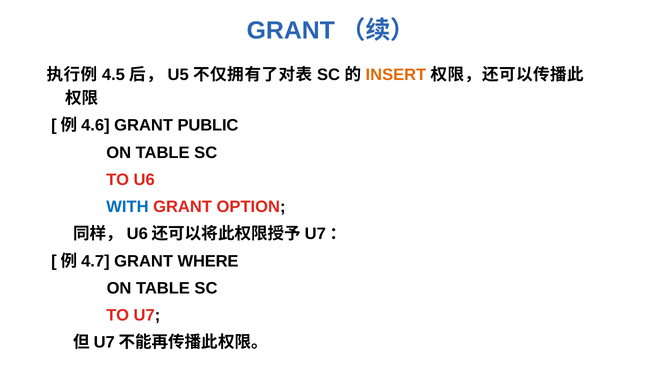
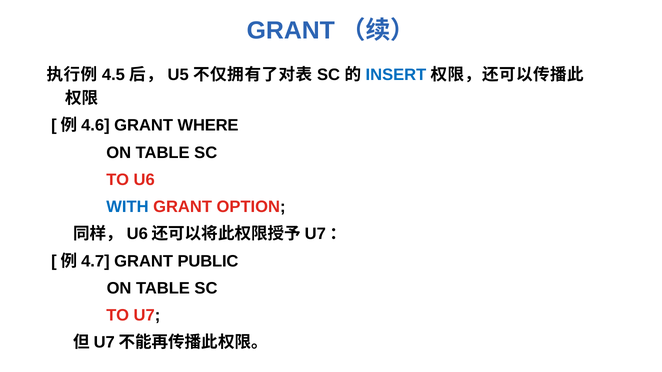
INSERT colour: orange -> blue (396, 75)
PUBLIC: PUBLIC -> WHERE (208, 126)
WHERE: WHERE -> PUBLIC (208, 261)
